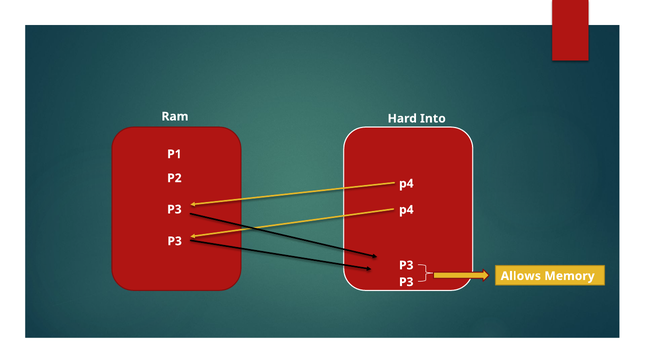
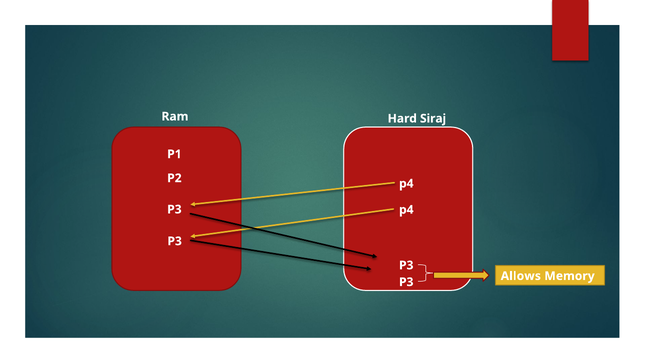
Into: Into -> Siraj (433, 118)
